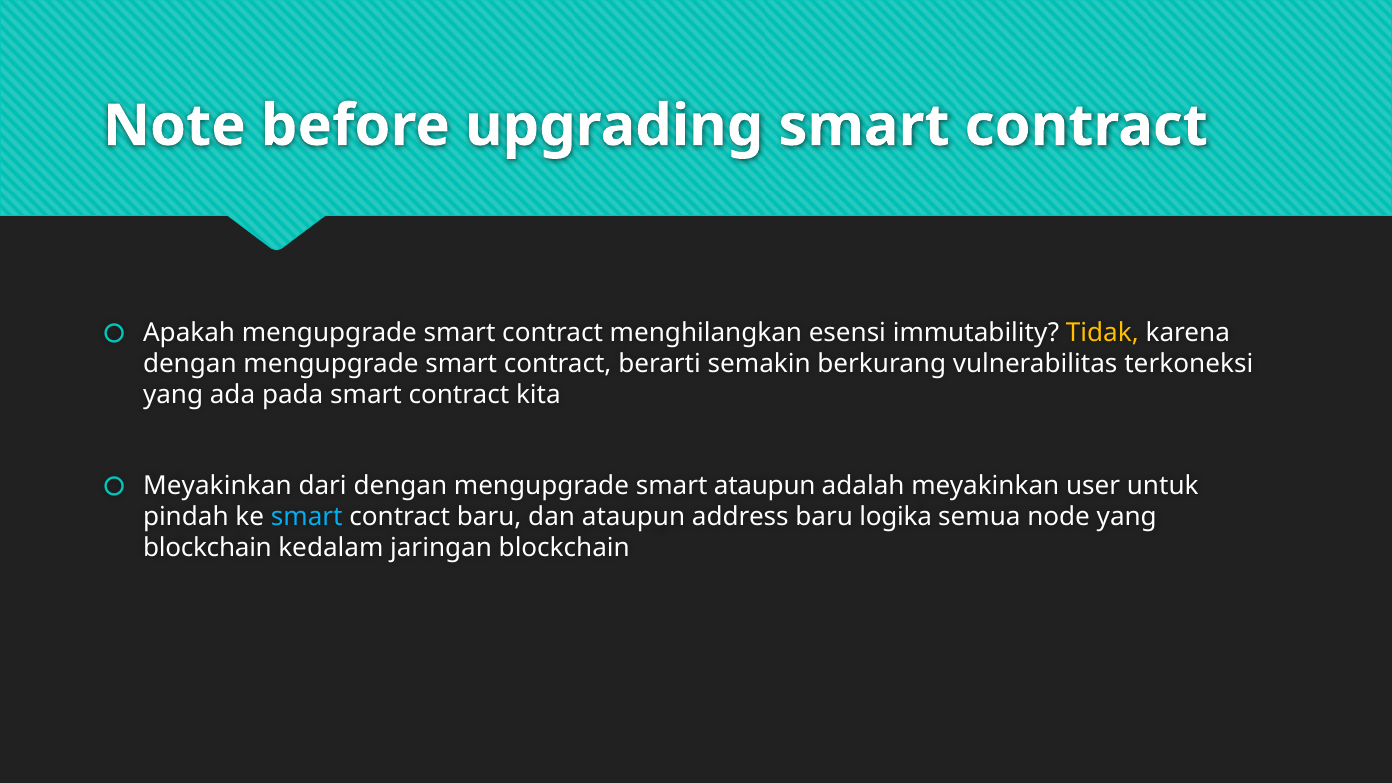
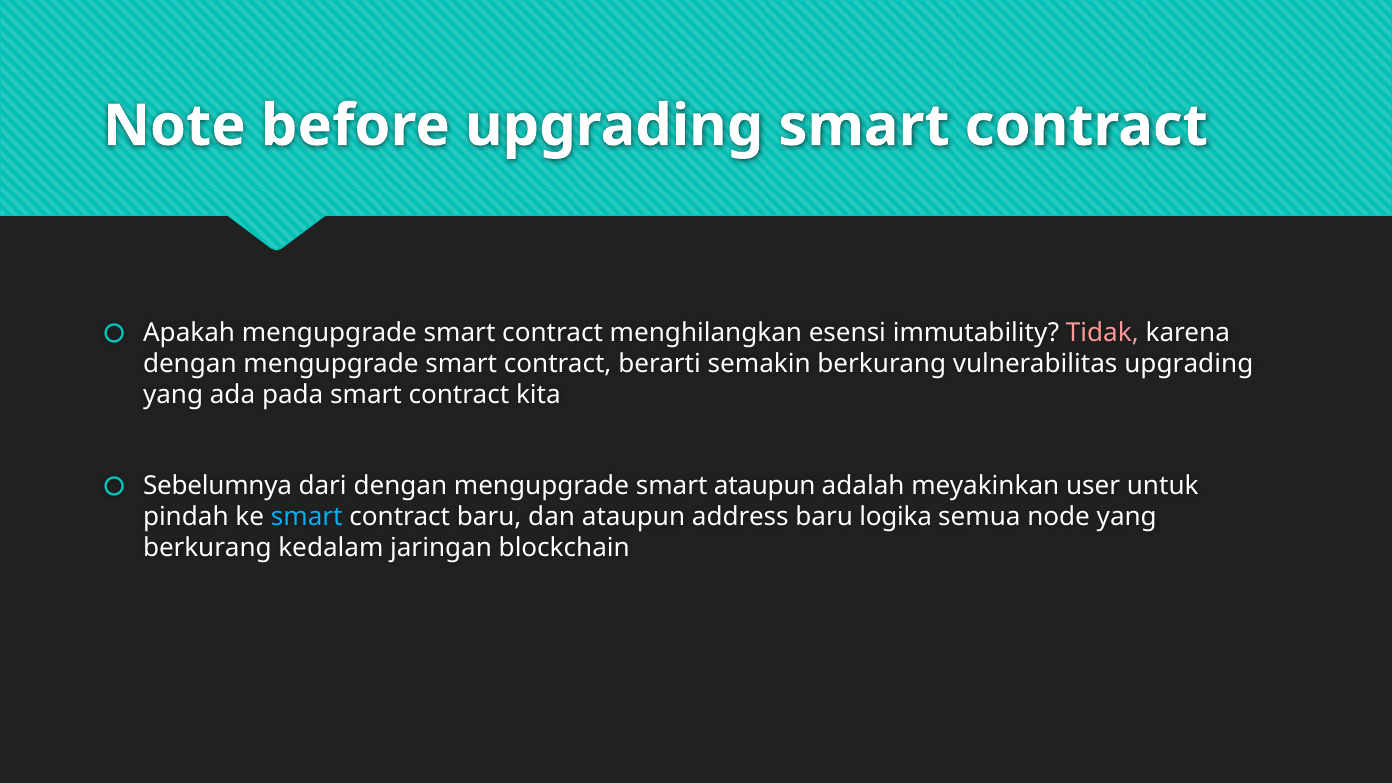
Tidak colour: yellow -> pink (1102, 333)
vulnerabilitas terkoneksi: terkoneksi -> upgrading (1189, 364)
Meyakinkan: Meyakinkan -> Sebelumnya (218, 486)
blockchain: blockchain -> berkurang (207, 548)
